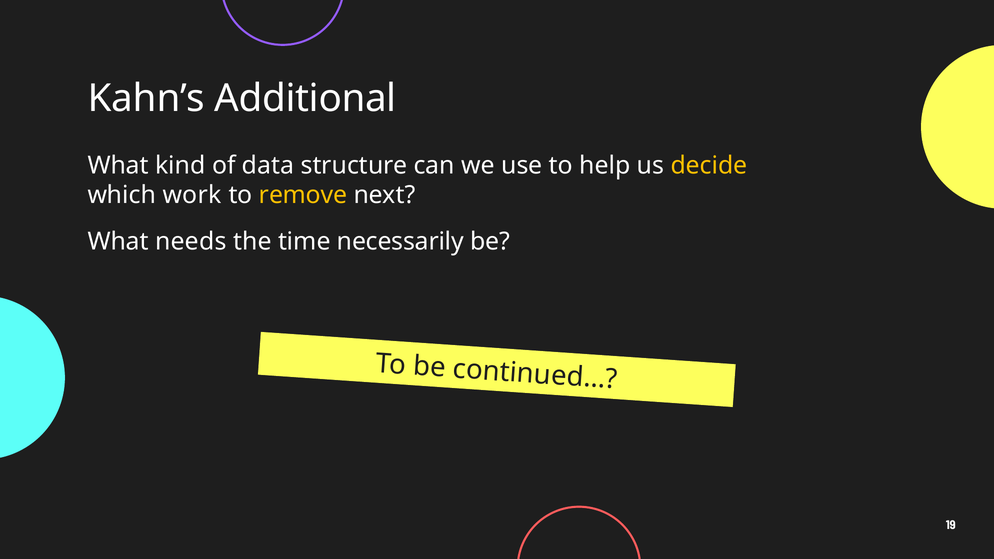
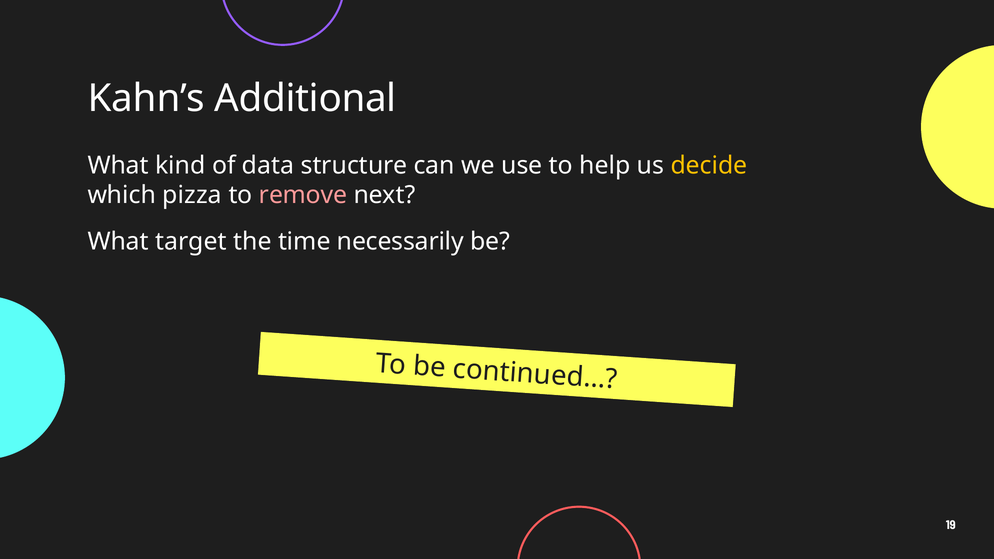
work: work -> pizza (192, 195)
remove colour: yellow -> pink (303, 195)
needs: needs -> target (191, 242)
